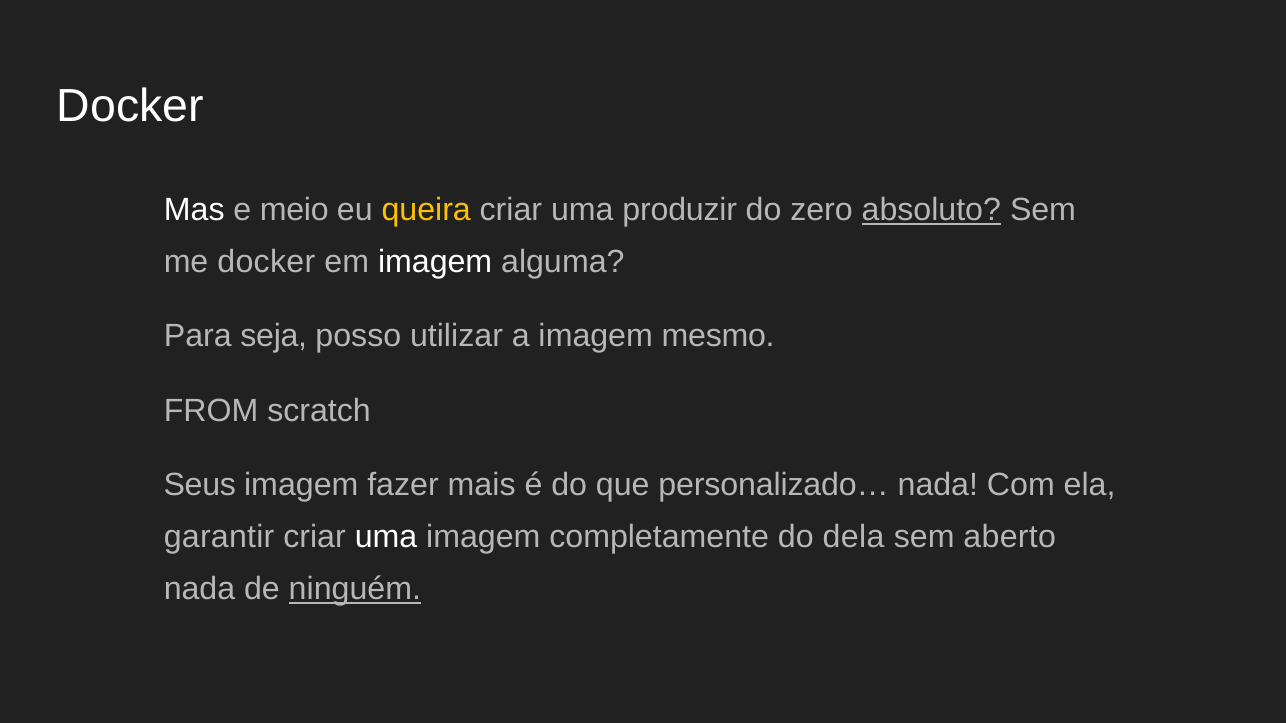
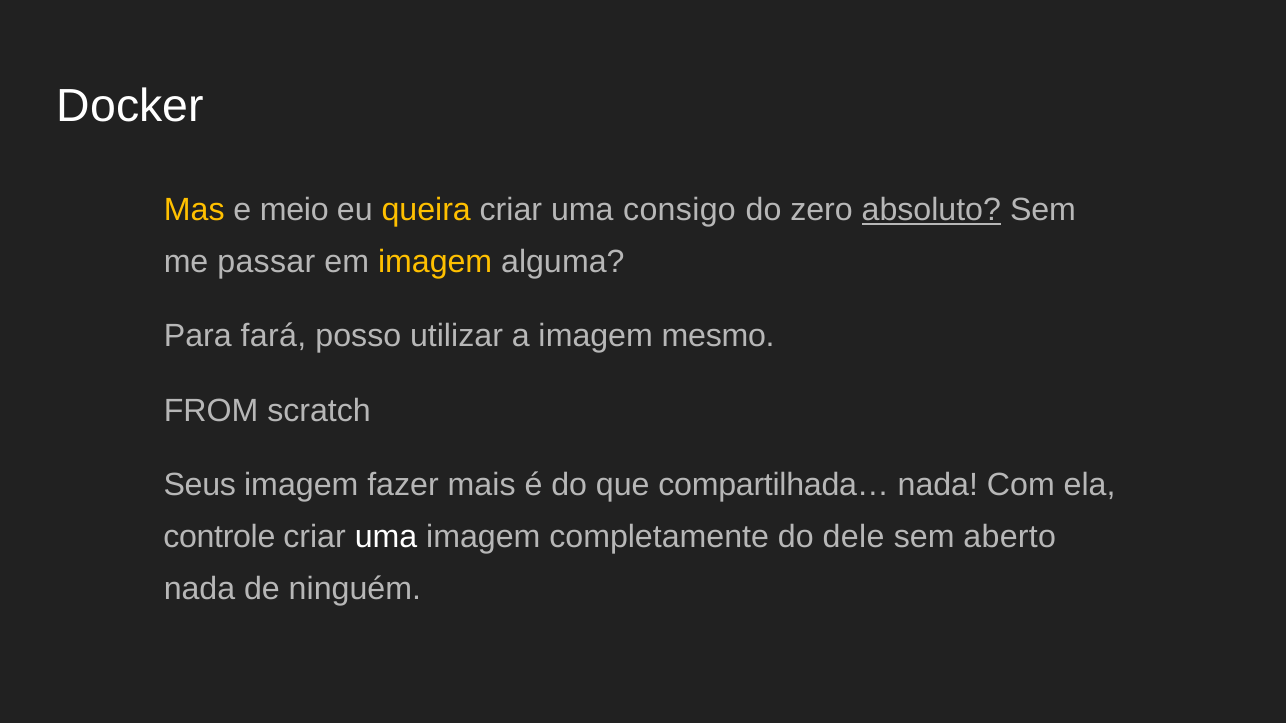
Mas colour: white -> yellow (194, 210)
produzir: produzir -> consigo (679, 210)
me docker: docker -> passar (266, 262)
imagem colour: white -> yellow (435, 262)
seja: seja -> fará (273, 337)
personalizado…: personalizado… -> compartilhada… (774, 486)
garantir: garantir -> controle (219, 538)
dela: dela -> dele (854, 538)
ninguém underline: present -> none (355, 590)
